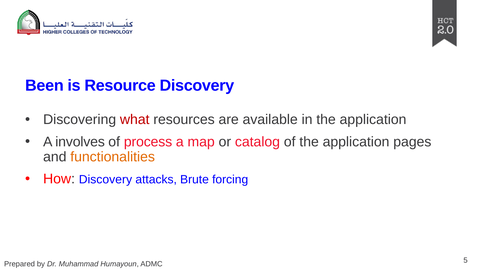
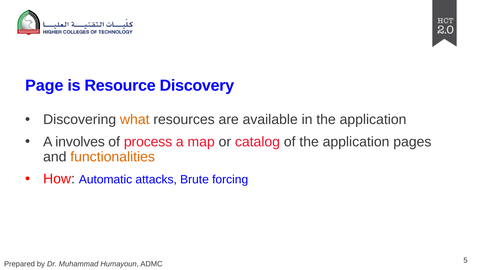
Been: Been -> Page (44, 86)
what colour: red -> orange (135, 120)
How Discovery: Discovery -> Automatic (106, 180)
